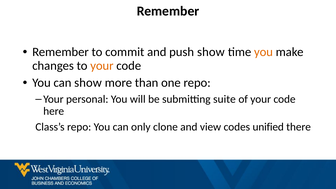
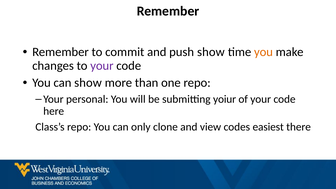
your colour: orange -> purple (102, 66)
suite: suite -> yoiur (225, 99)
unified: unified -> easiest (268, 127)
